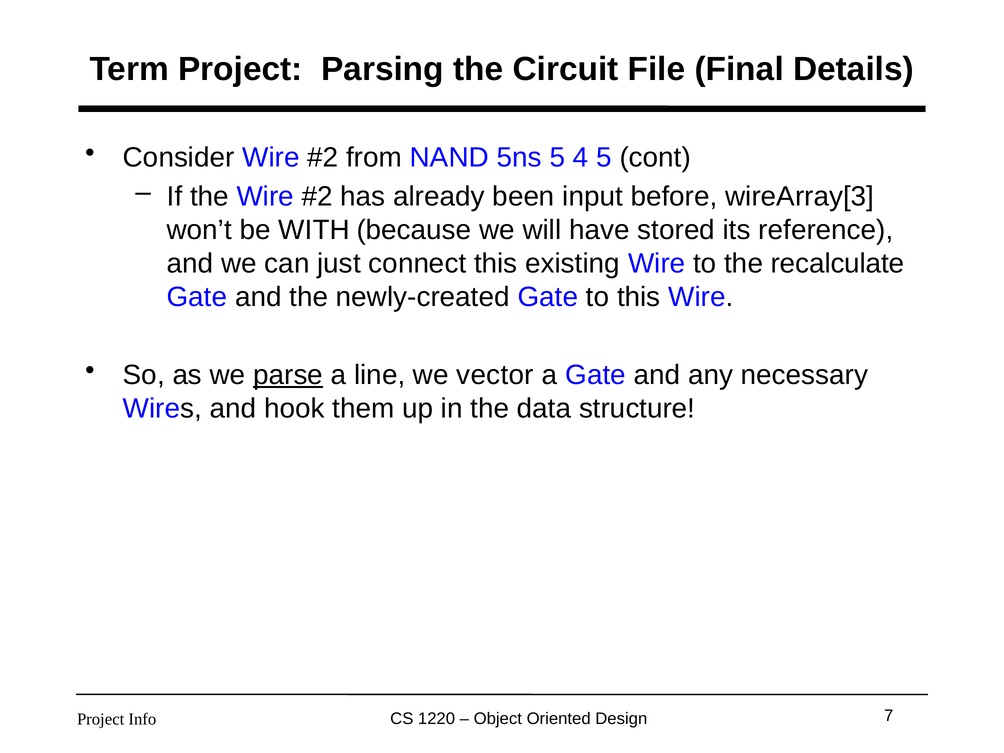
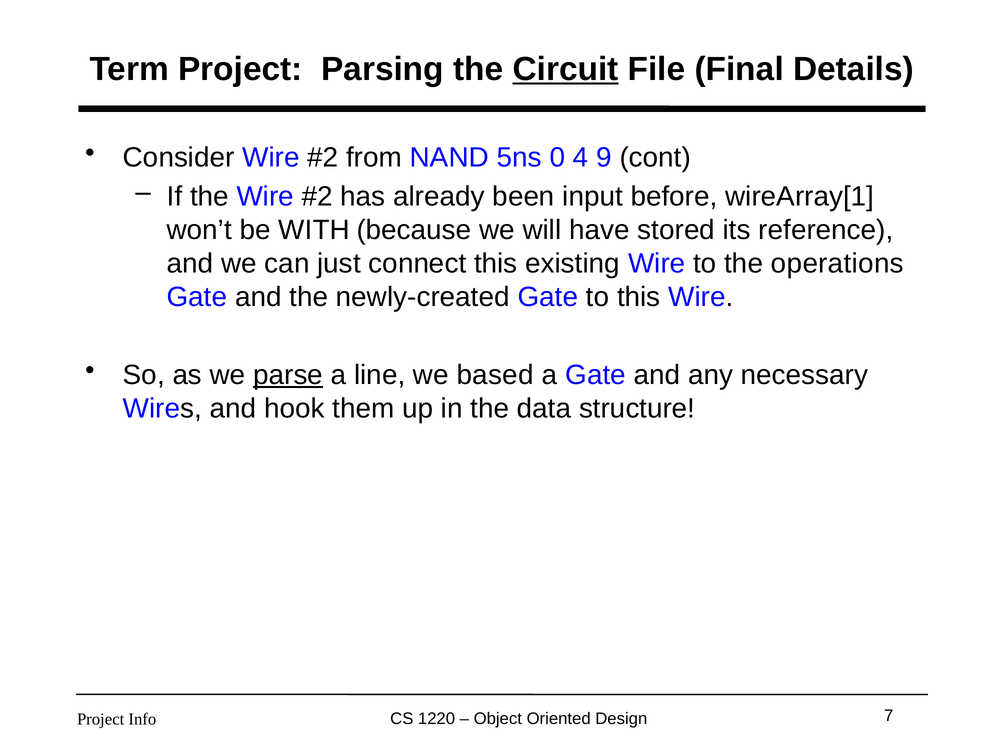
Circuit underline: none -> present (566, 69)
5ns 5: 5 -> 0 (557, 157)
4 5: 5 -> 9 (604, 157)
wireArray[3: wireArray[3 -> wireArray[1 (800, 196)
recalculate: recalculate -> operations (837, 263)
vector: vector -> based (495, 375)
